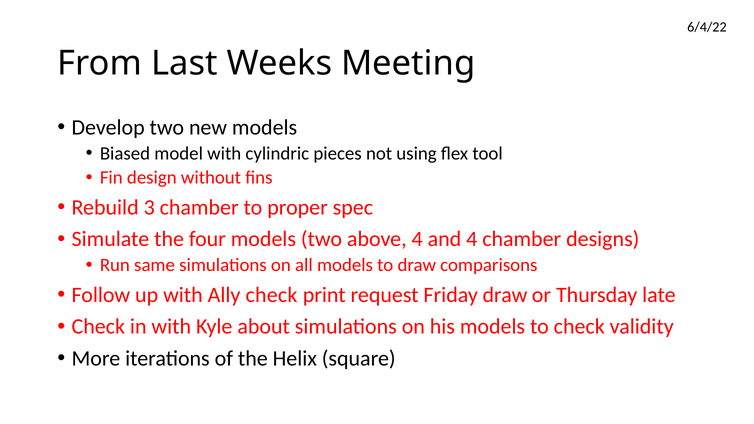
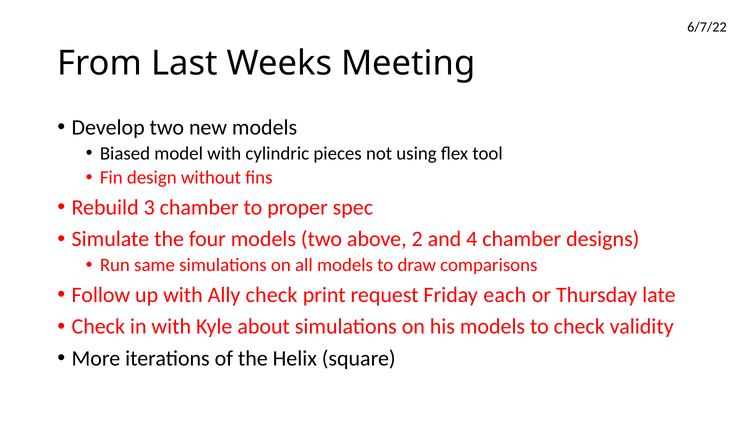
6/4/22: 6/4/22 -> 6/7/22 (707, 27)
above 4: 4 -> 2 (417, 239)
Friday draw: draw -> each (505, 295)
